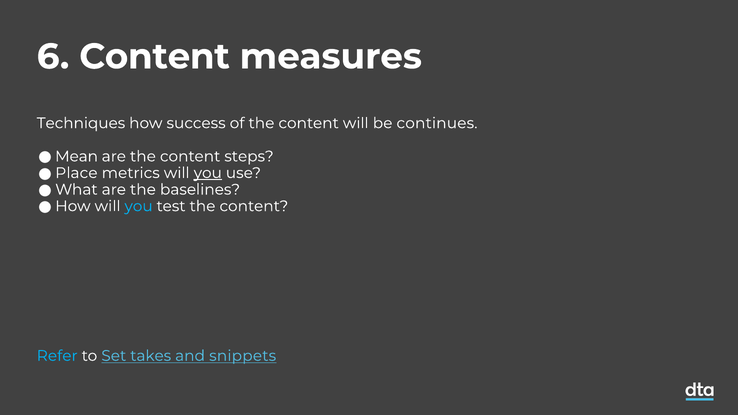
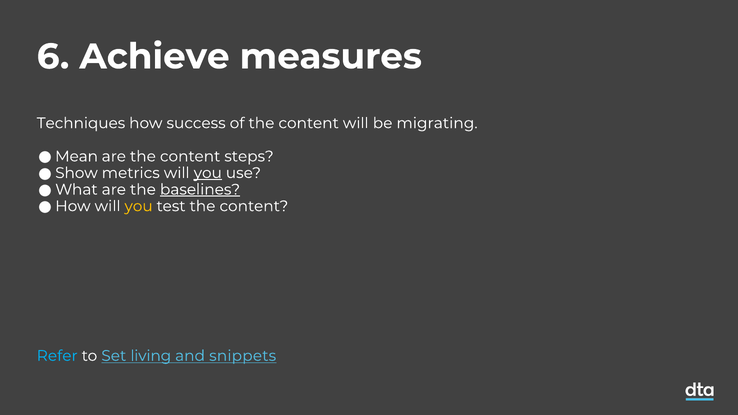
6 Content: Content -> Achieve (154, 57)
continues: continues -> migrating (437, 123)
Place: Place -> Show (76, 173)
baselines underline: none -> present (200, 190)
you colour: light blue -> yellow (139, 206)
takes: takes -> living (151, 356)
